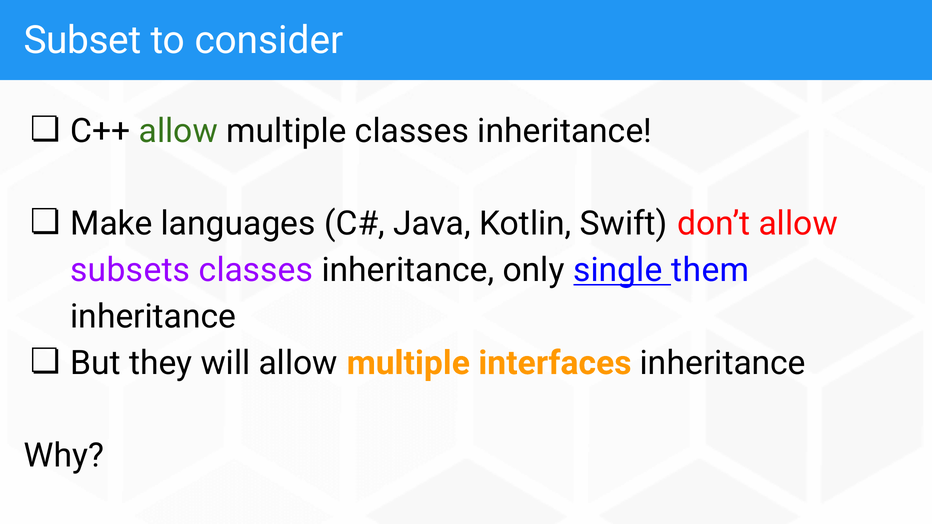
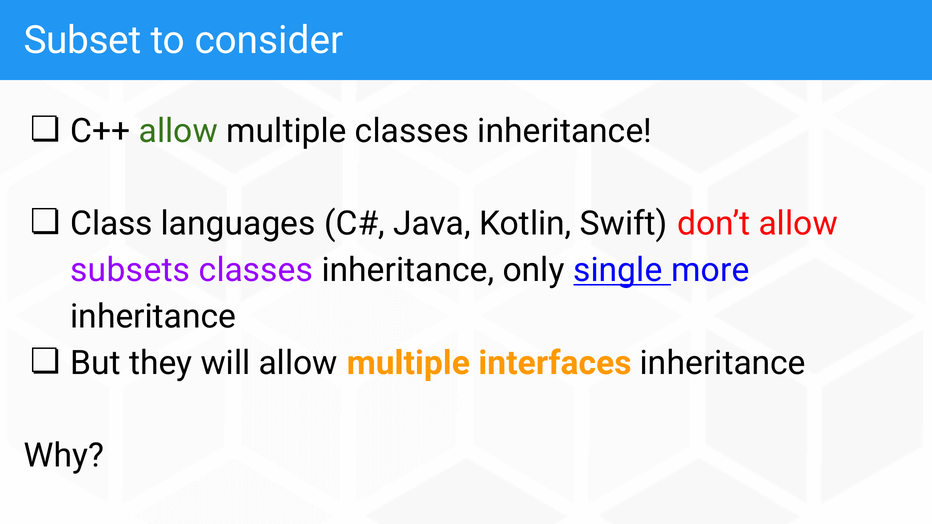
Make: Make -> Class (112, 224)
them: them -> more (710, 270)
